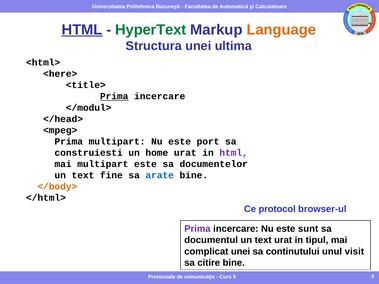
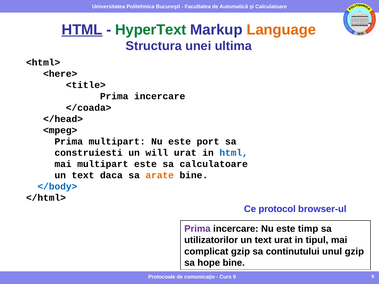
Prima underline: present -> none (114, 96)
</modul>: </modul> -> </coada> (89, 108)
home: home -> will (157, 153)
html colour: purple -> blue (234, 153)
sa documentelor: documentelor -> calculatoare (214, 164)
fine: fine -> daca (111, 175)
arate colour: blue -> orange (160, 175)
</body> colour: orange -> blue (57, 187)
sunt: sunt -> timp (308, 229)
documentul: documentul -> utilizatorilor (211, 240)
complicat unei: unei -> gzip (240, 252)
unul visit: visit -> gzip (354, 252)
citire: citire -> hope (209, 263)
